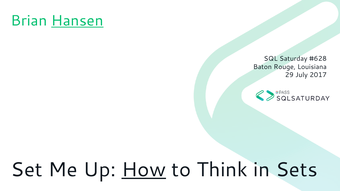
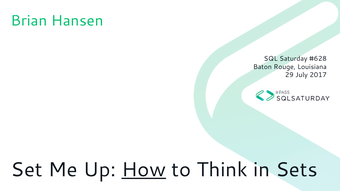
Hansen underline: present -> none (77, 21)
